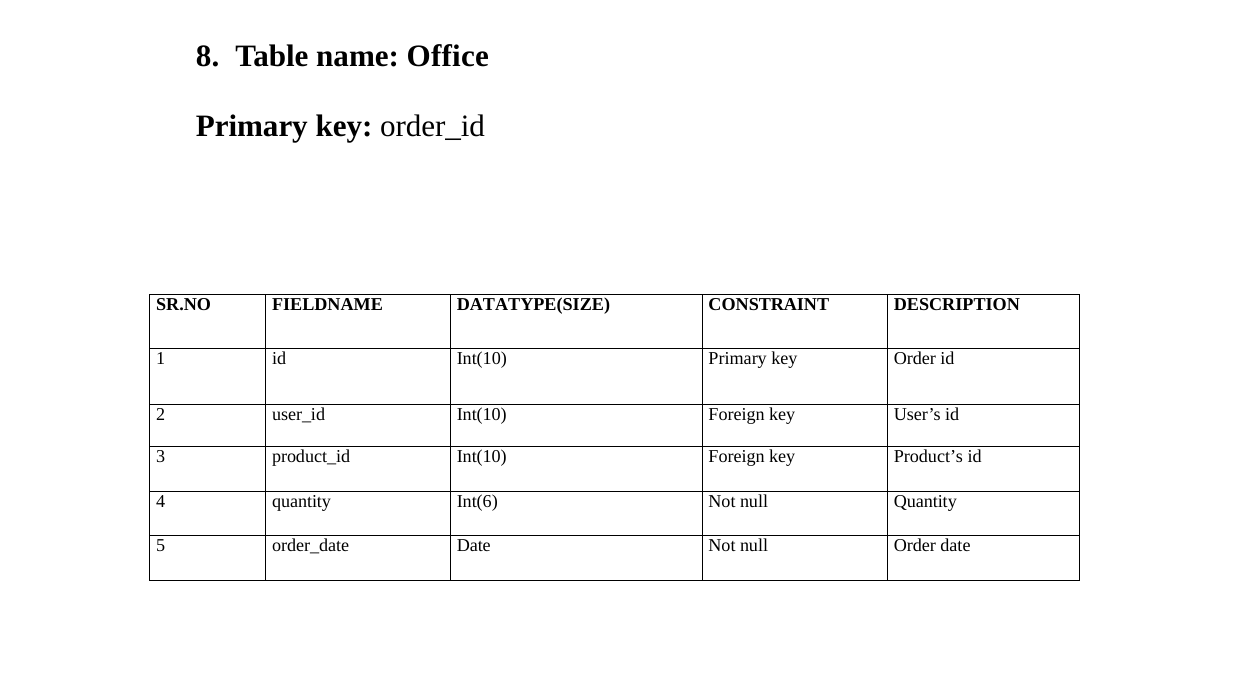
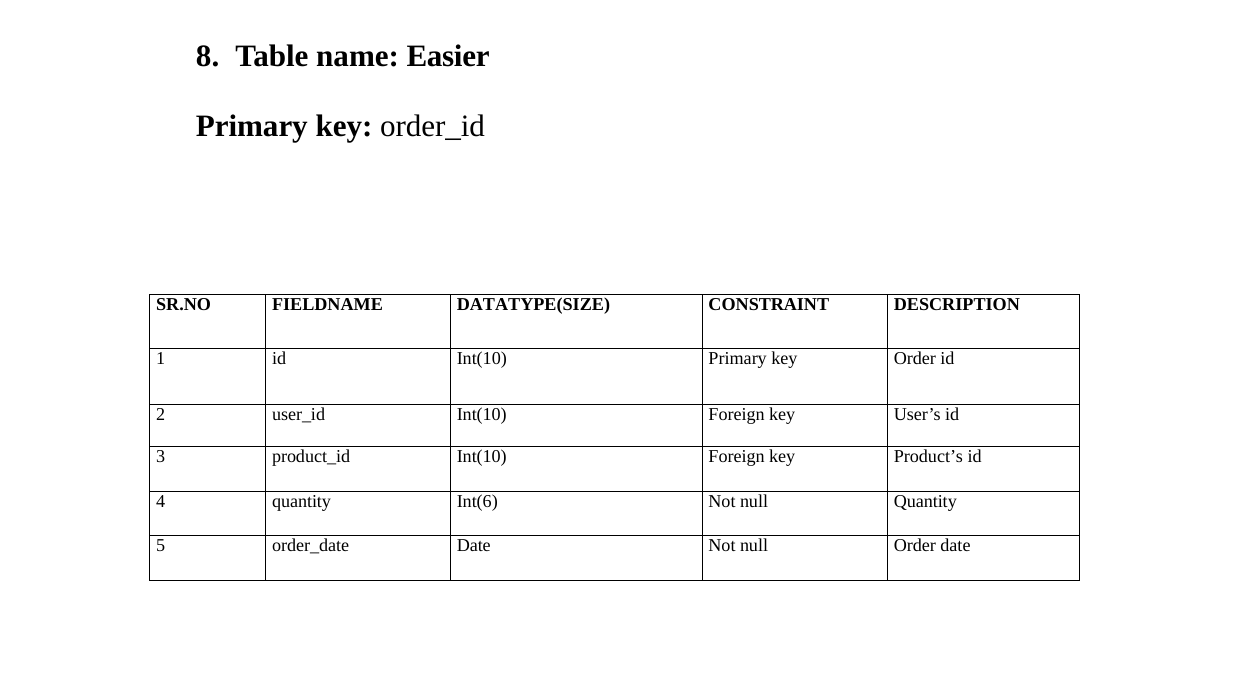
Office: Office -> Easier (448, 56)
